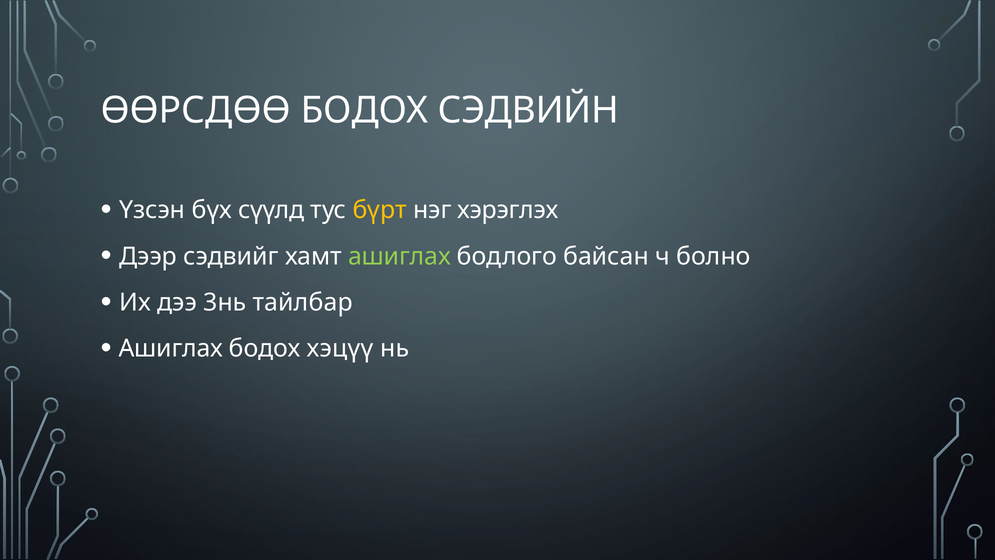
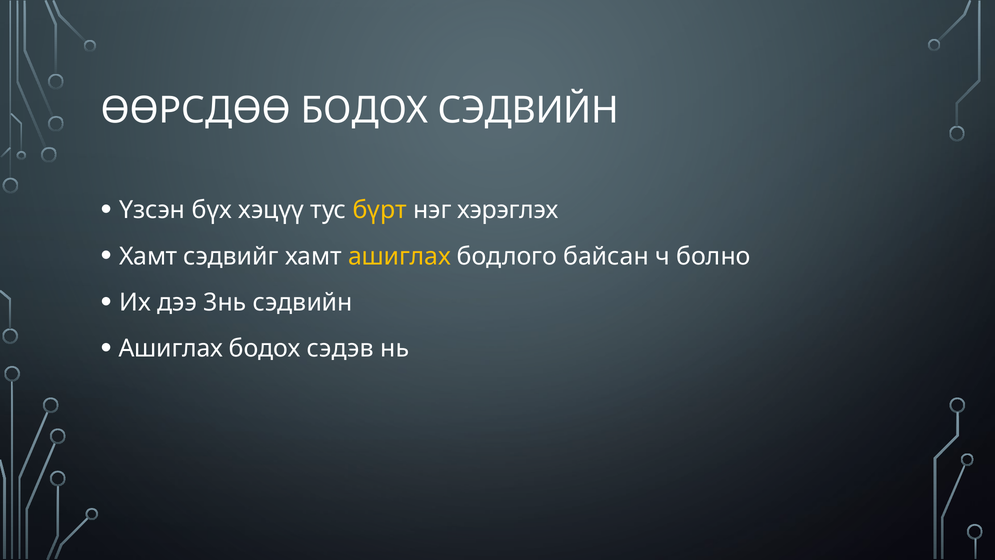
сүүлд: сүүлд -> хэцүү (271, 210)
Дээр: Дээр -> Хамт (148, 256)
ашиглах colour: light green -> yellow (399, 256)
3нь тайлбар: тайлбар -> сэдвийн (303, 302)
хэцүү: хэцүү -> сэдэв (340, 349)
